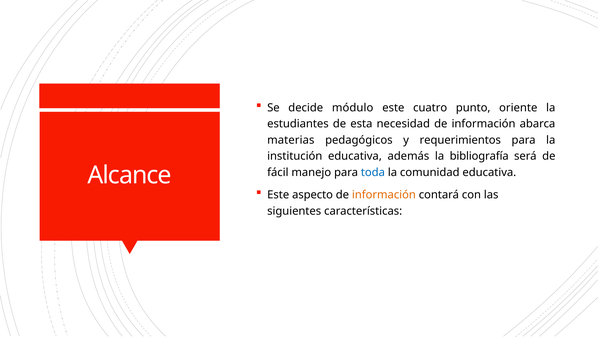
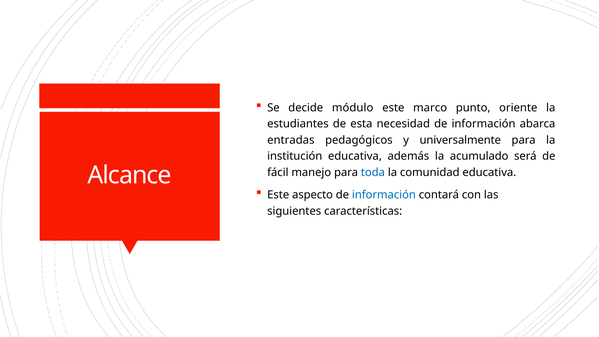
cuatro: cuatro -> marco (430, 108)
materias: materias -> entradas (291, 140)
requerimientos: requerimientos -> universalmente (460, 140)
bibliografía: bibliografía -> acumulado (479, 156)
información colour: orange -> blue (384, 195)
